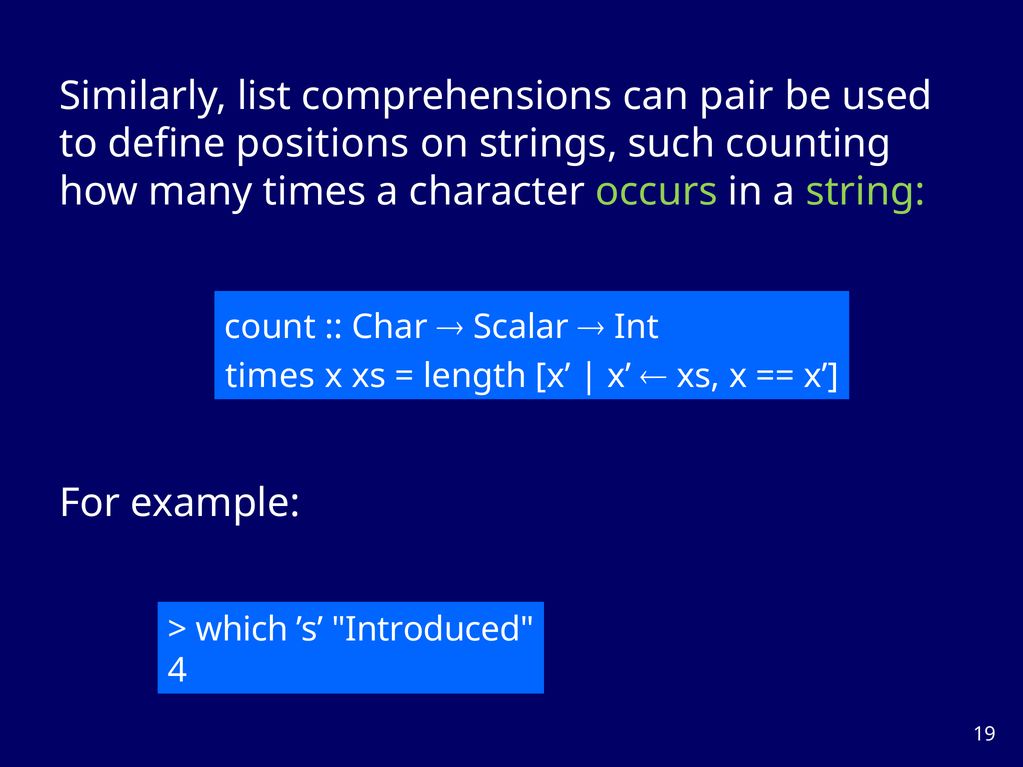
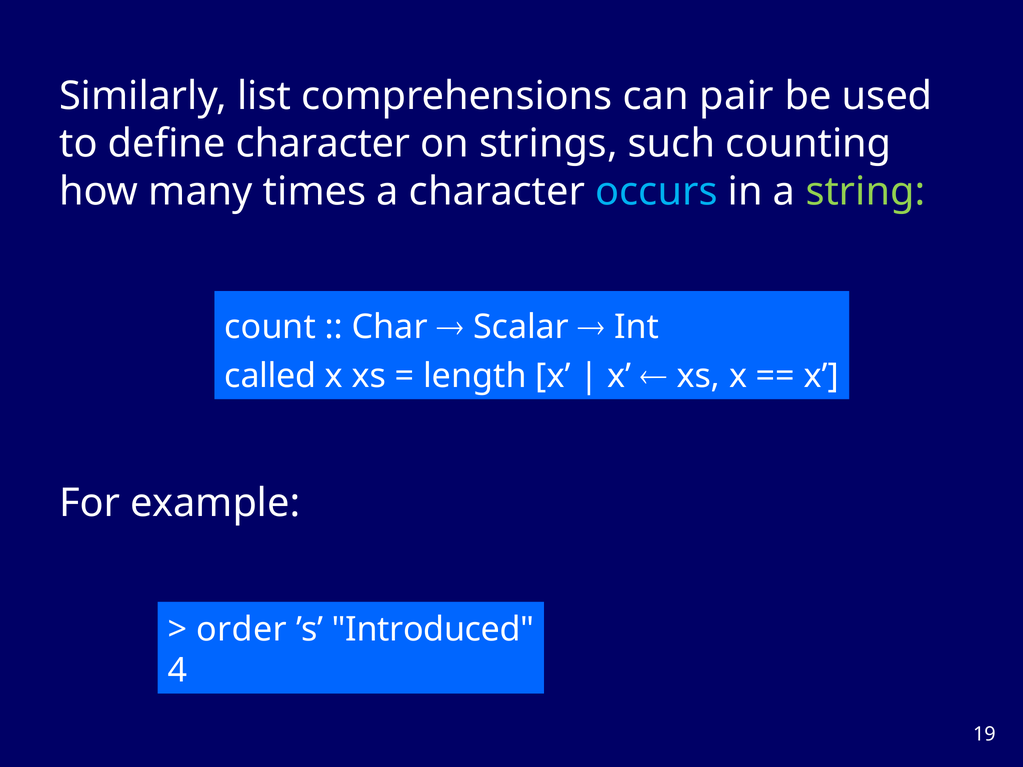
define positions: positions -> character (323, 144)
occurs colour: light green -> light blue (656, 192)
times: times -> called (270, 376)
which: which -> order (242, 630)
